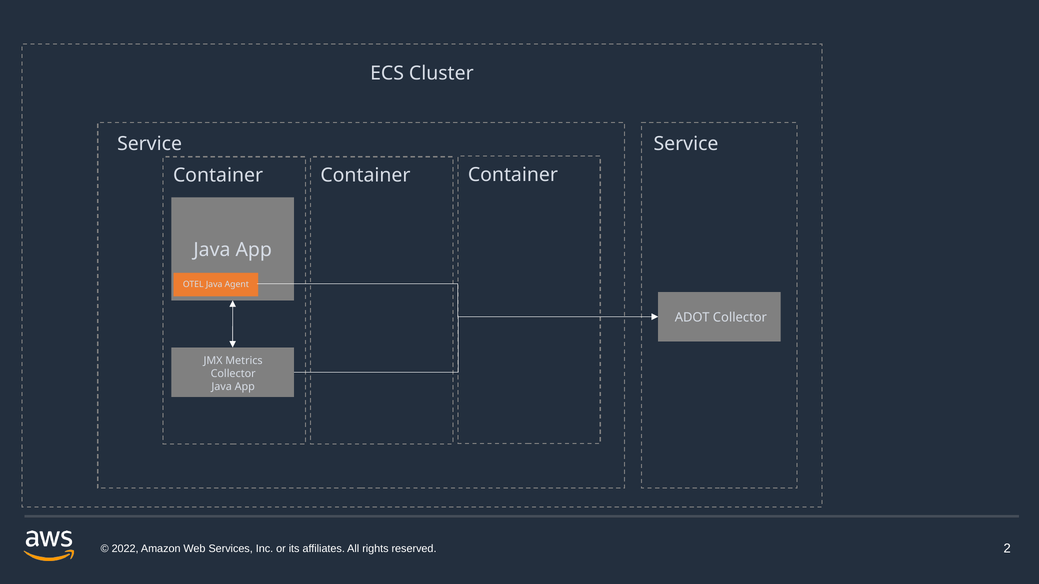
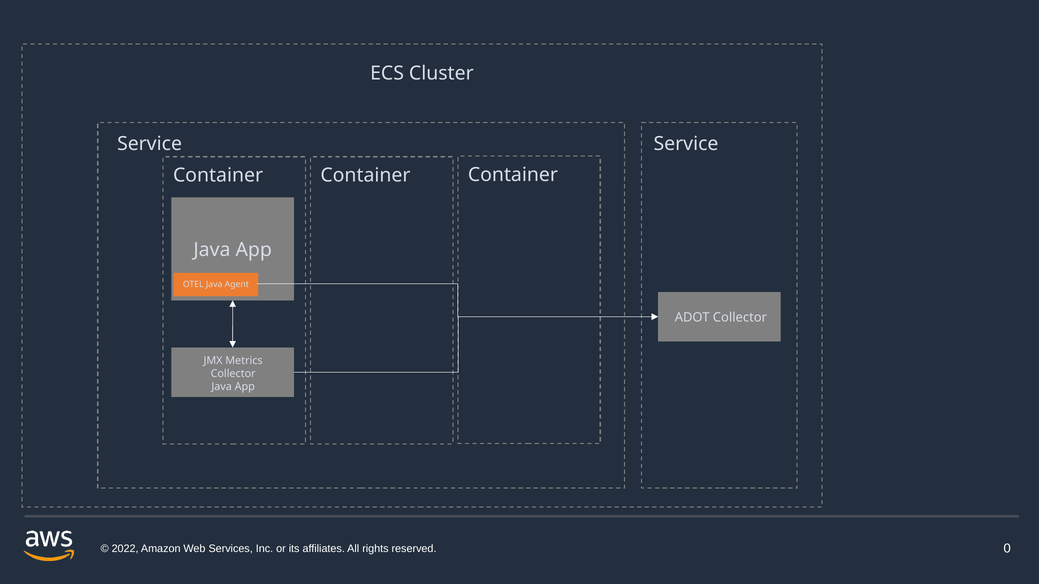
2: 2 -> 0 (1007, 549)
